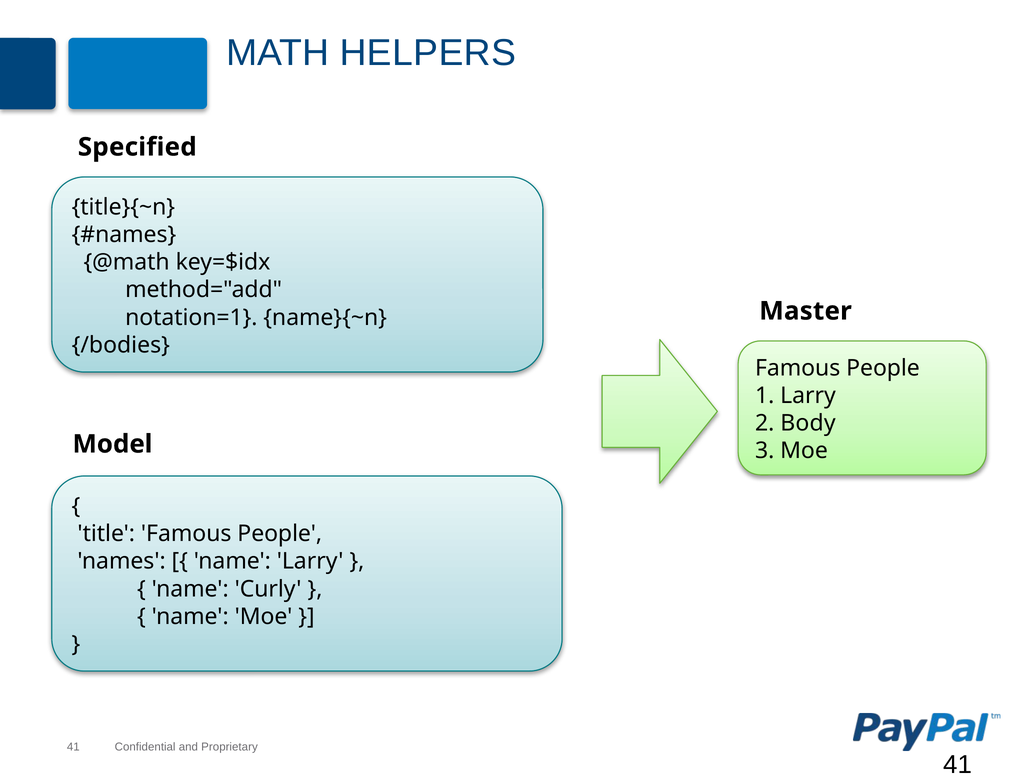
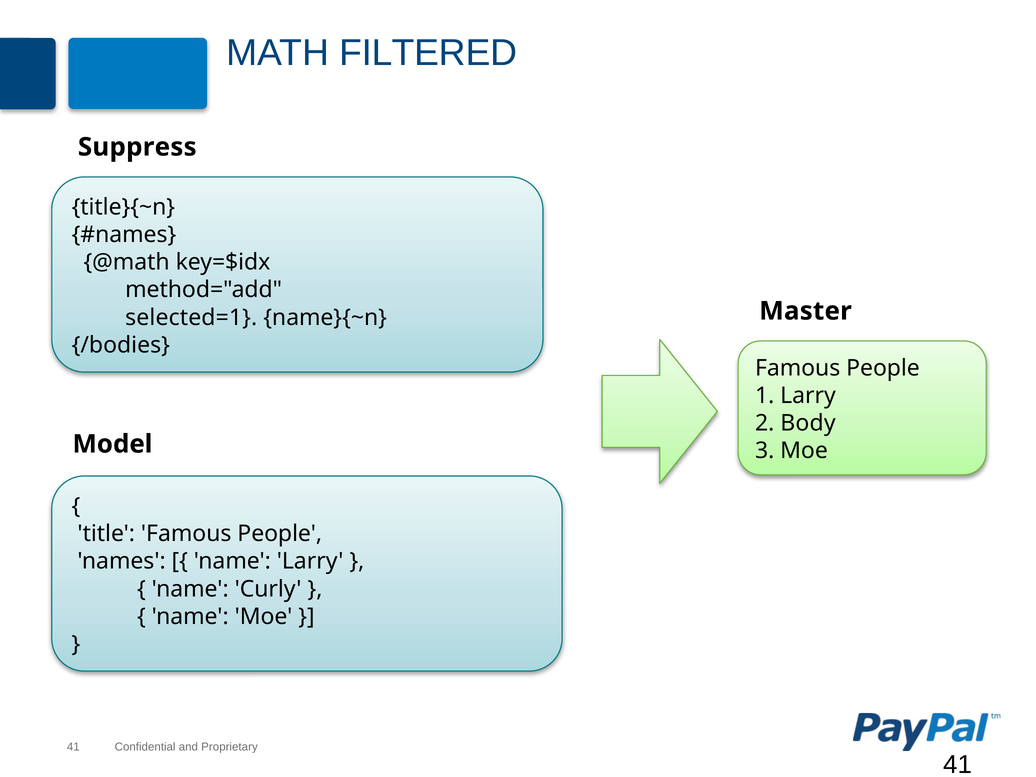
HELPERS: HELPERS -> FILTERED (428, 53)
Specified: Specified -> Suppress (137, 147)
notation=1: notation=1 -> selected=1 (191, 317)
